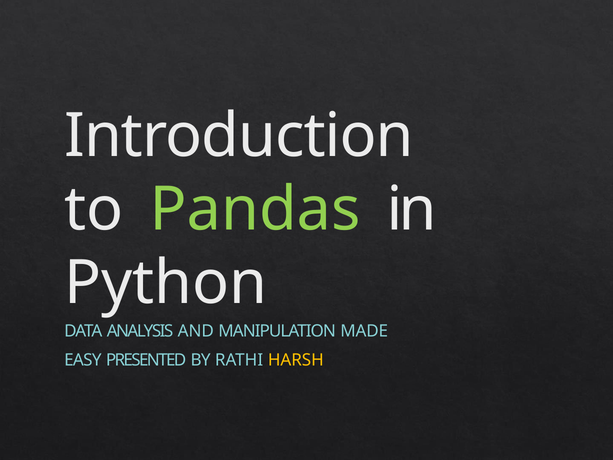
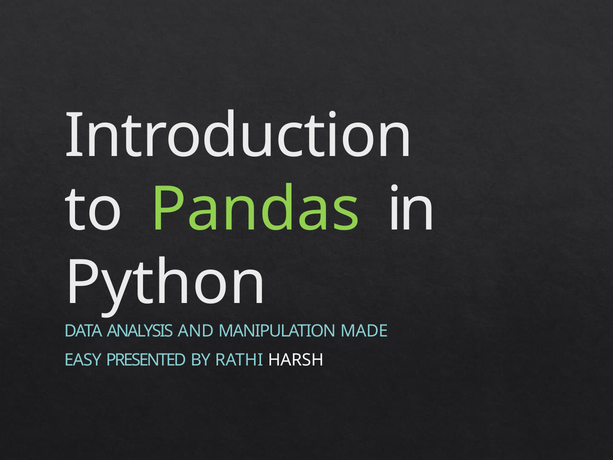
HARSH colour: yellow -> white (296, 360)
